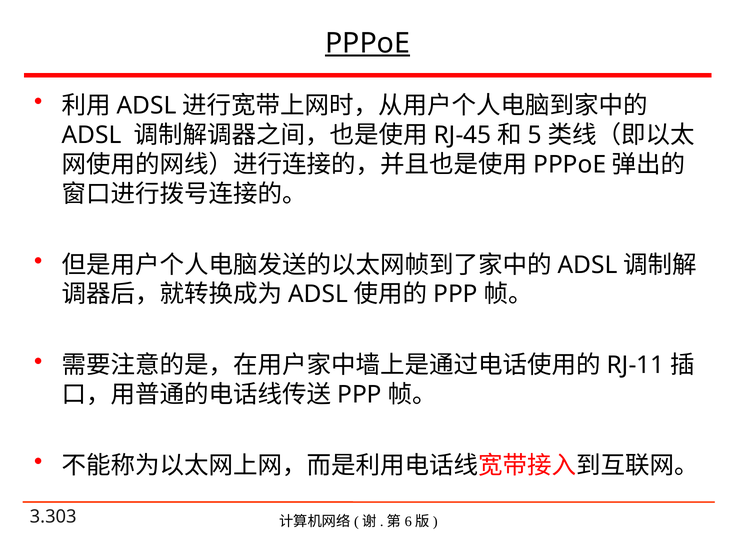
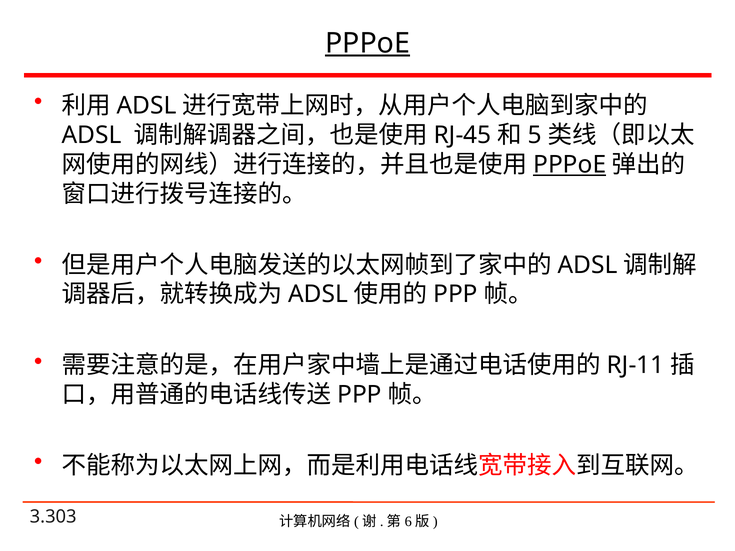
PPPoE underline: none -> present (570, 165)
